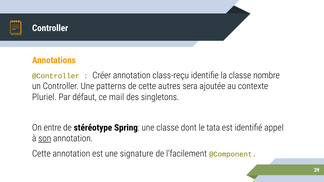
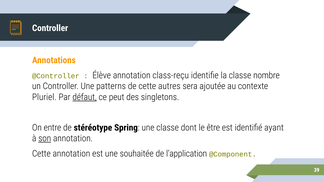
Créer: Créer -> Élève (102, 76)
défaut underline: none -> present (85, 97)
mail: mail -> peut (117, 97)
tata: tata -> être (213, 128)
appel: appel -> ayant (274, 128)
signature: signature -> souhaitée (137, 154)
l’facilement: l’facilement -> l’application (187, 154)
